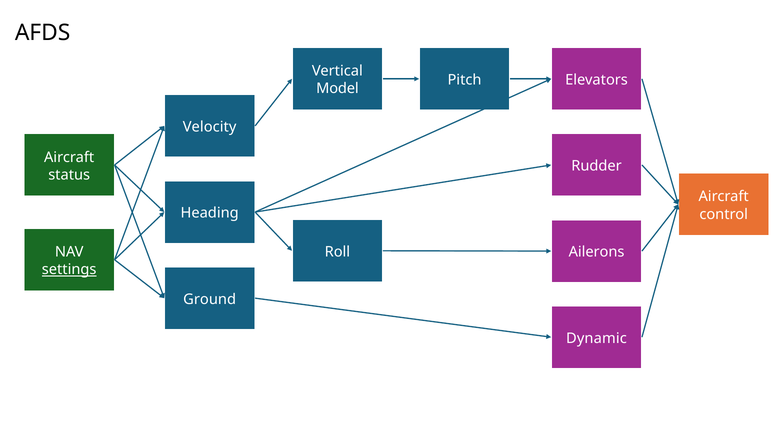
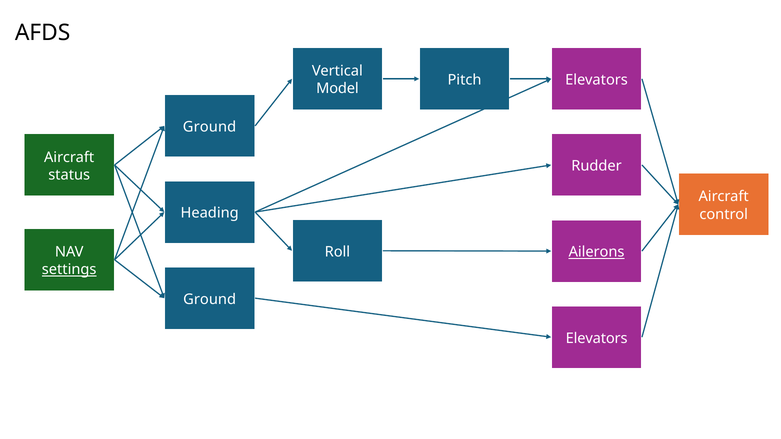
Velocity: Velocity -> Ground (210, 127)
Ailerons underline: none -> present (597, 252)
Dynamic: Dynamic -> Elevators (597, 338)
